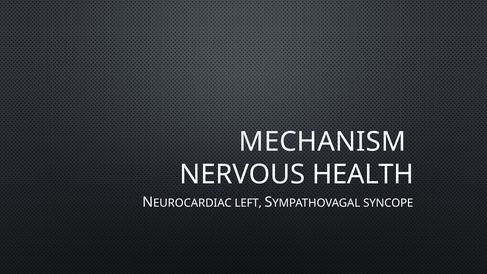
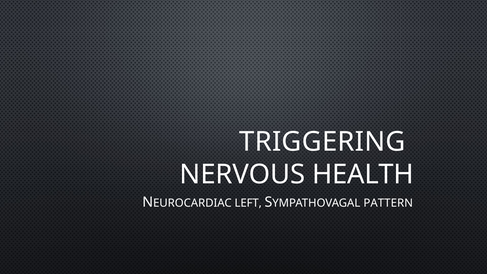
MECHANISM: MECHANISM -> TRIGGERING (322, 142)
SYNCOPE: SYNCOPE -> PATTERN (388, 203)
